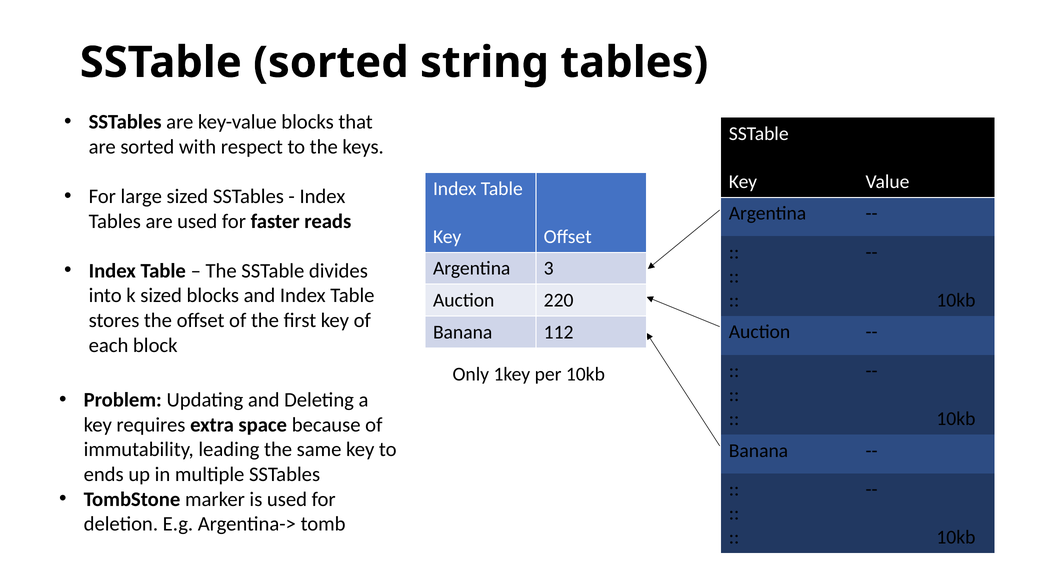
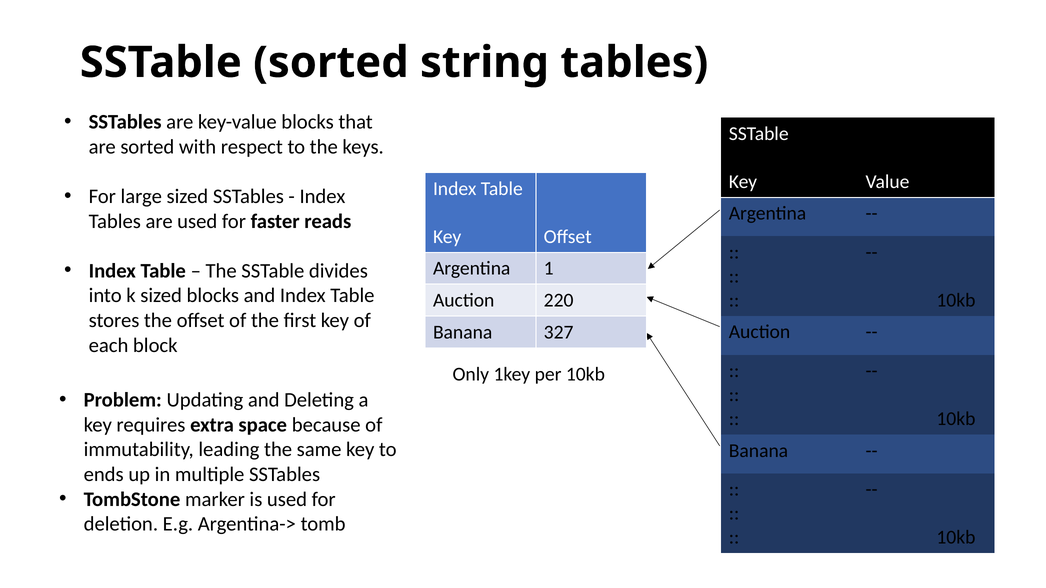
3: 3 -> 1 (549, 269)
112: 112 -> 327 (559, 332)
